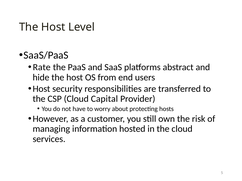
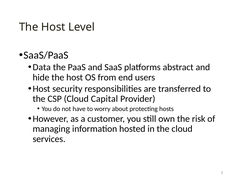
Rate: Rate -> Data (42, 67)
